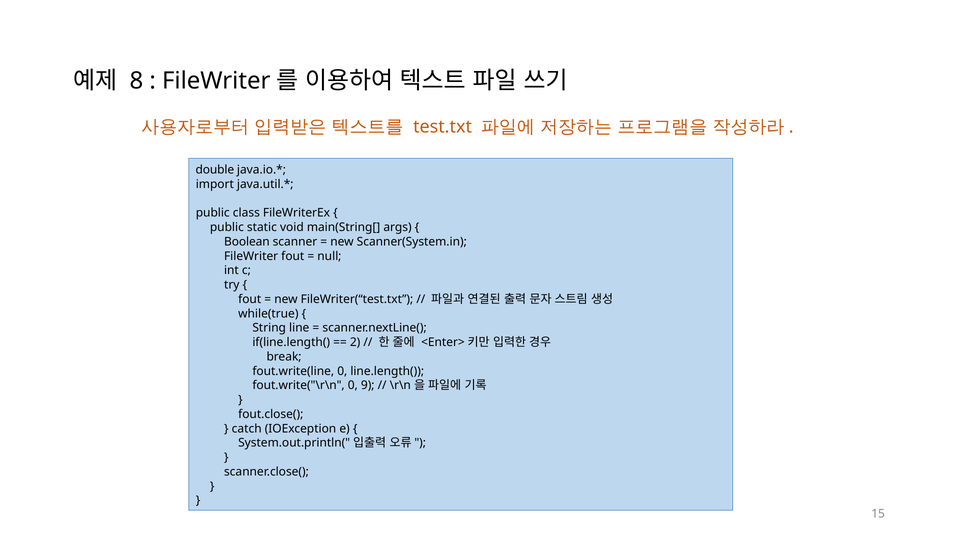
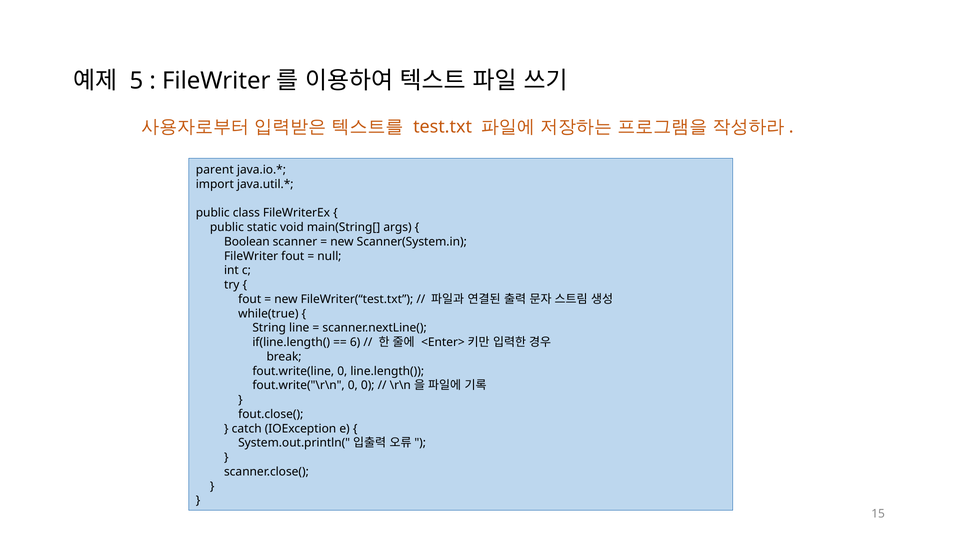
8: 8 -> 5 (136, 81)
double: double -> parent (215, 170)
2: 2 -> 6 (355, 342)
0 9: 9 -> 0 (368, 385)
